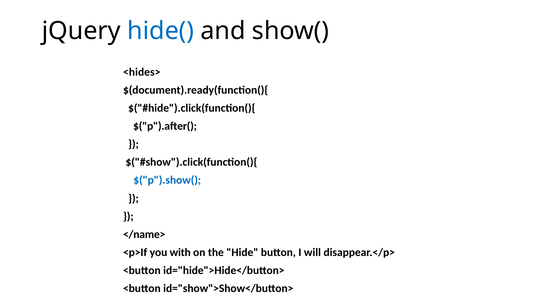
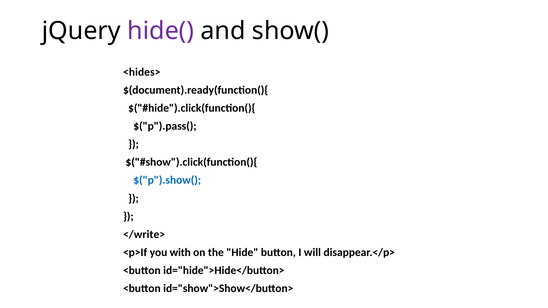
hide( colour: blue -> purple (161, 31)
$("p").after(: $("p").after( -> $("p").pass( (165, 126)
</name>: </name> -> </write> (144, 234)
